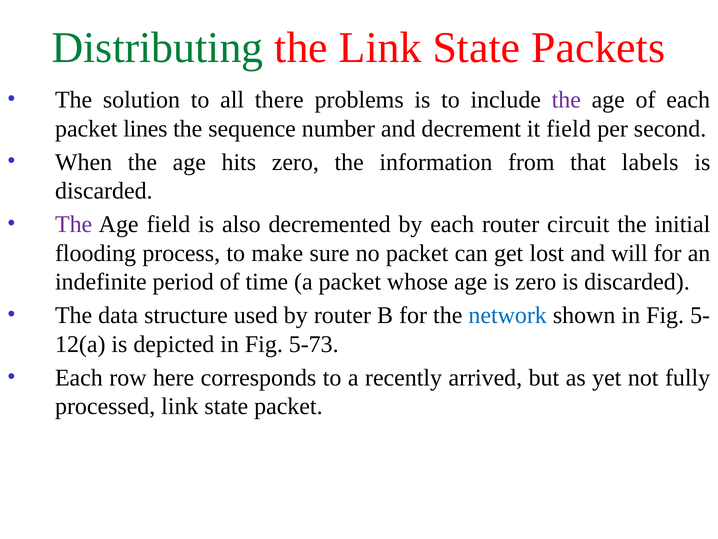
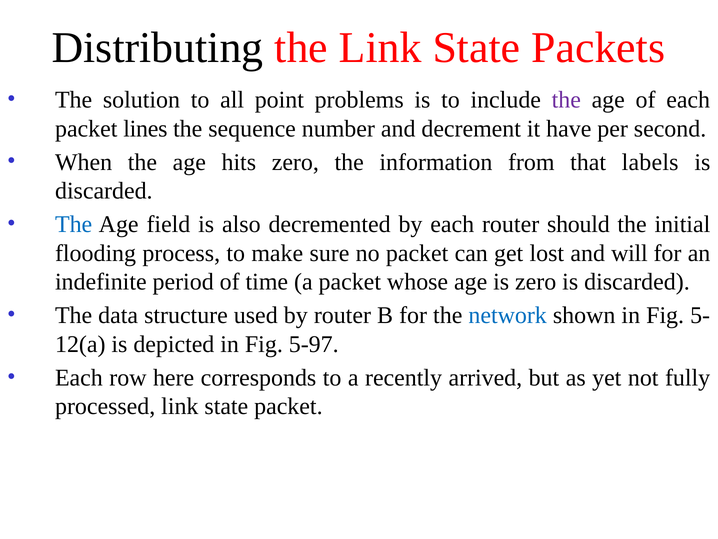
Distributing colour: green -> black (158, 48)
there: there -> point (279, 100)
it field: field -> have (569, 128)
The colour: purple -> blue (74, 224)
circuit: circuit -> should (578, 224)
5-73: 5-73 -> 5-97 (314, 344)
